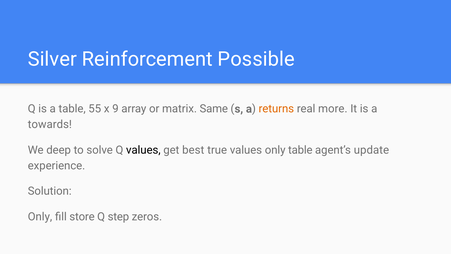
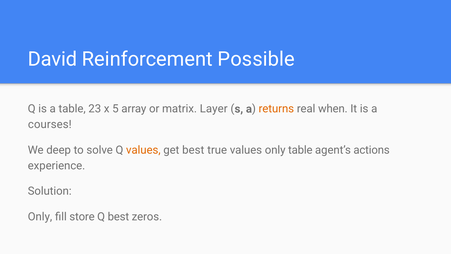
Silver: Silver -> David (52, 59)
55: 55 -> 23 (95, 109)
9: 9 -> 5 (115, 109)
Same: Same -> Layer (214, 109)
more: more -> when (333, 109)
towards: towards -> courses (50, 124)
values colour: black -> orange (143, 150)
update: update -> actions (372, 150)
Q step: step -> best (118, 217)
